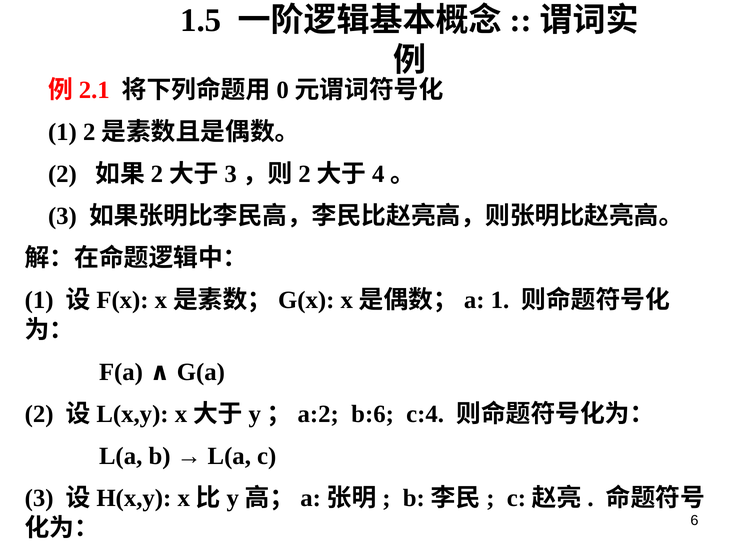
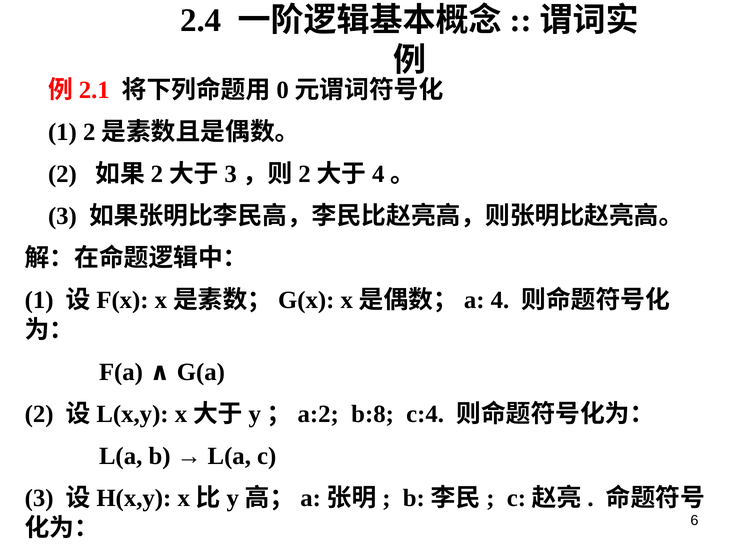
1.5: 1.5 -> 2.4 (201, 21)
1: 1 -> 4 (500, 300)
b:6: b:6 -> b:8 (373, 414)
